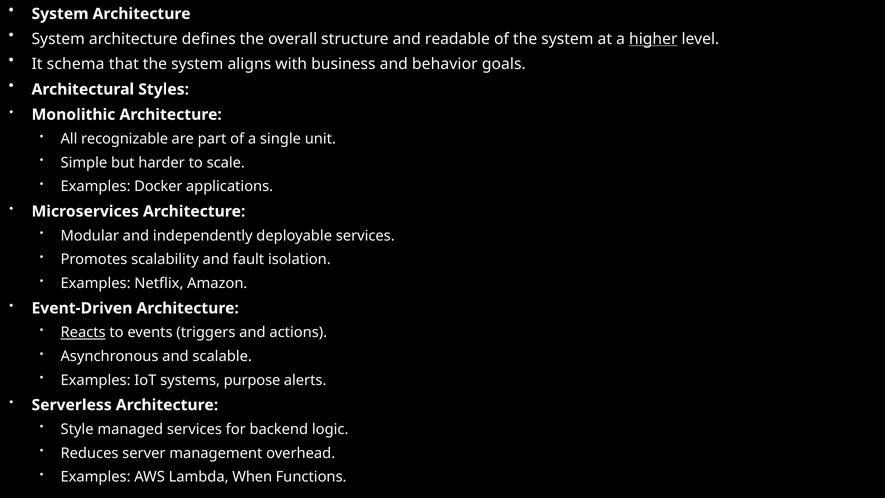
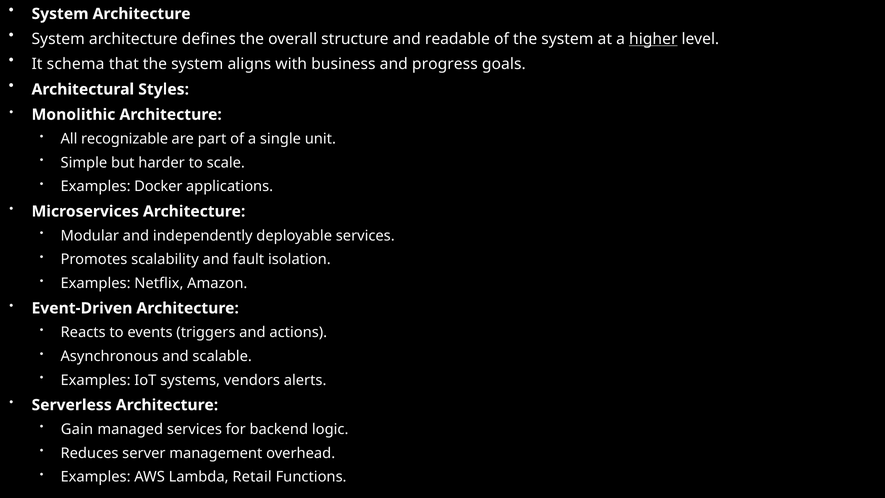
behavior: behavior -> progress (445, 64)
Reacts underline: present -> none (83, 332)
purpose: purpose -> vendors (252, 380)
Style: Style -> Gain (77, 429)
When: When -> Retail (252, 477)
